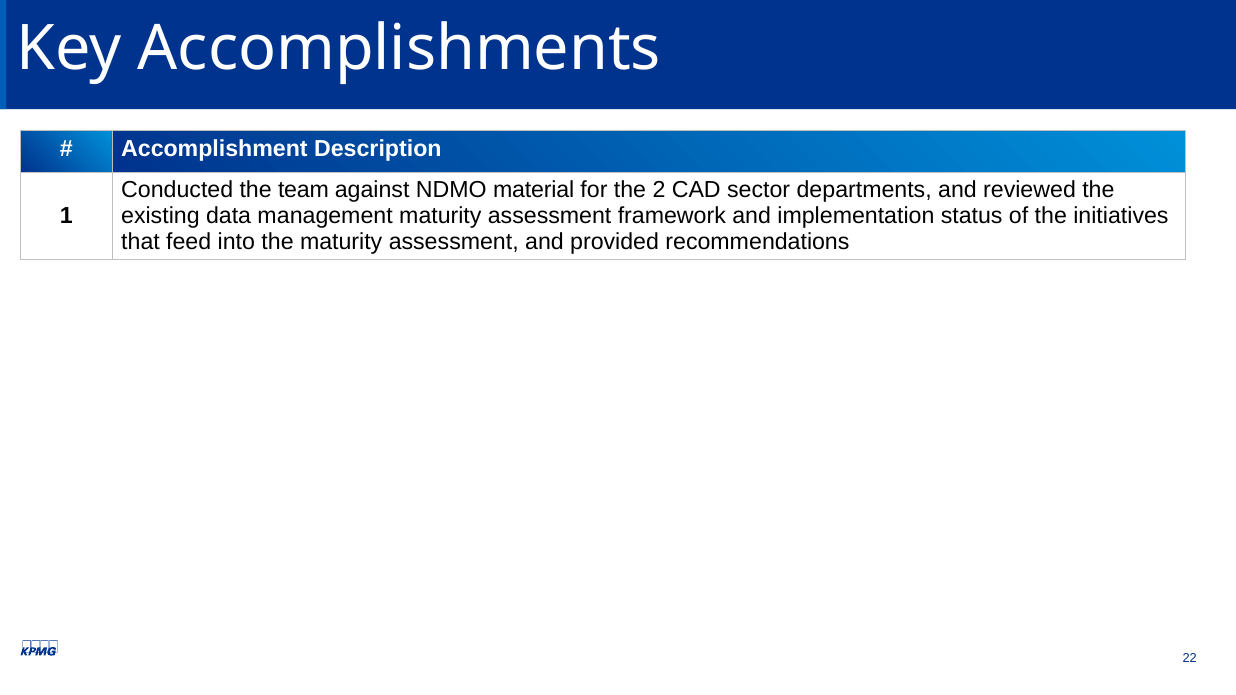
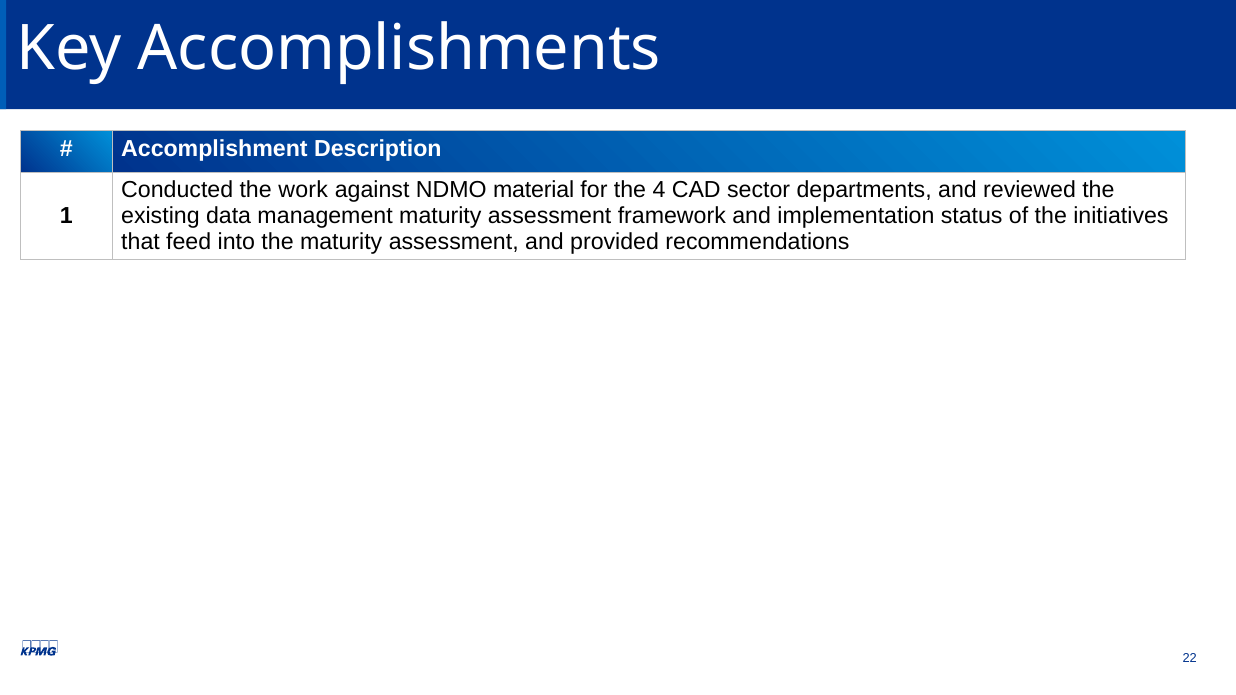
team: team -> work (303, 190)
2: 2 -> 4 (659, 190)
